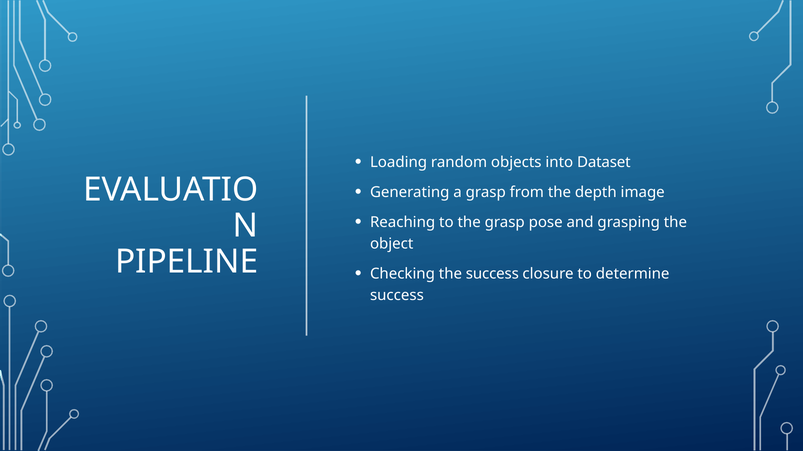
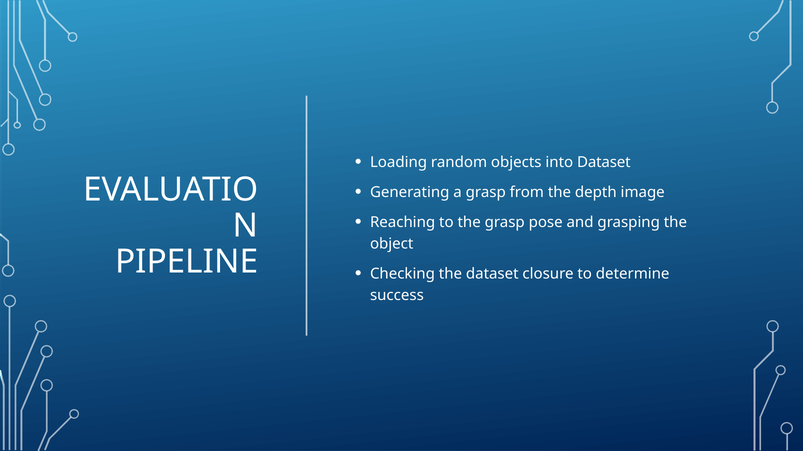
the success: success -> dataset (492, 274)
